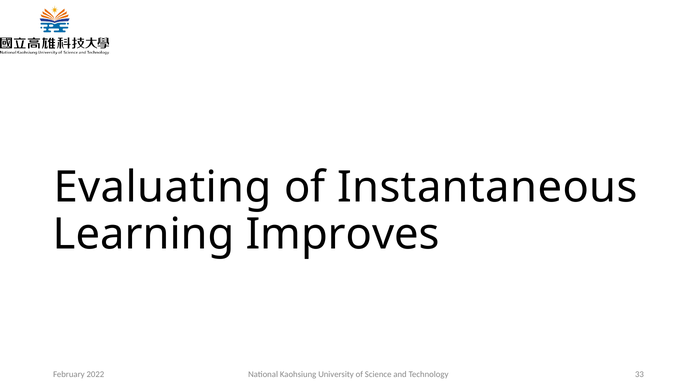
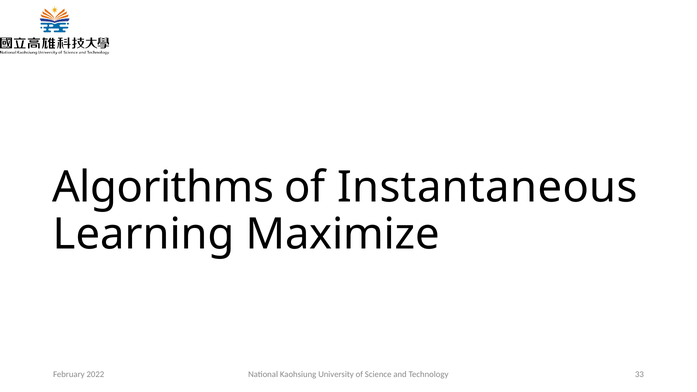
Evaluating: Evaluating -> Algorithms (163, 187)
Improves: Improves -> Maximize (343, 234)
